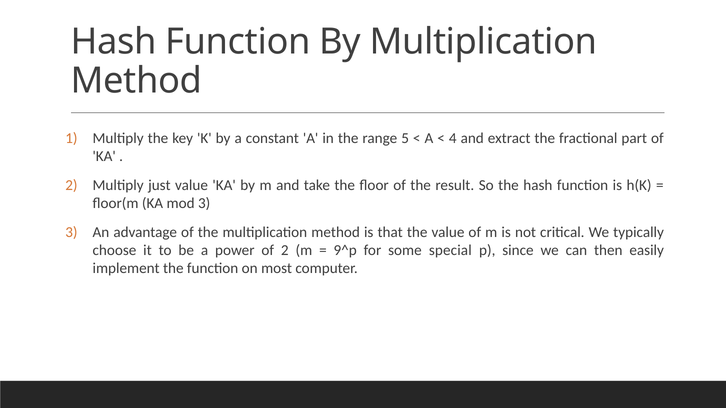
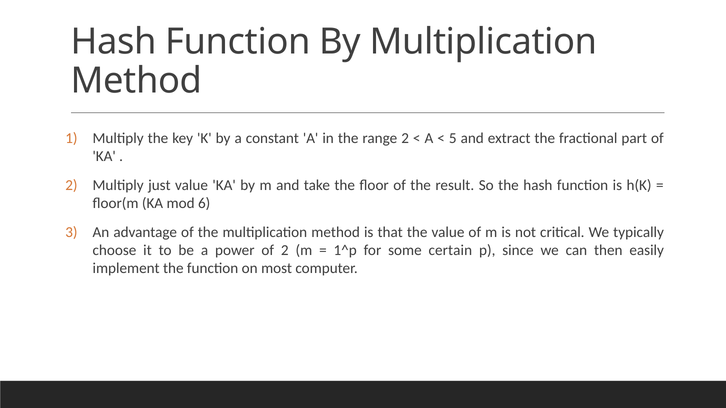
range 5: 5 -> 2 (405, 138)
4: 4 -> 5 (453, 138)
mod 3: 3 -> 6 (204, 204)
9^p: 9^p -> 1^p (345, 250)
special: special -> certain (450, 250)
